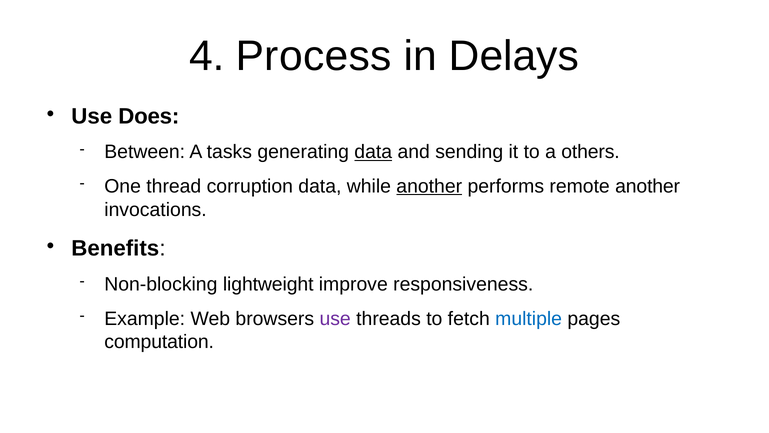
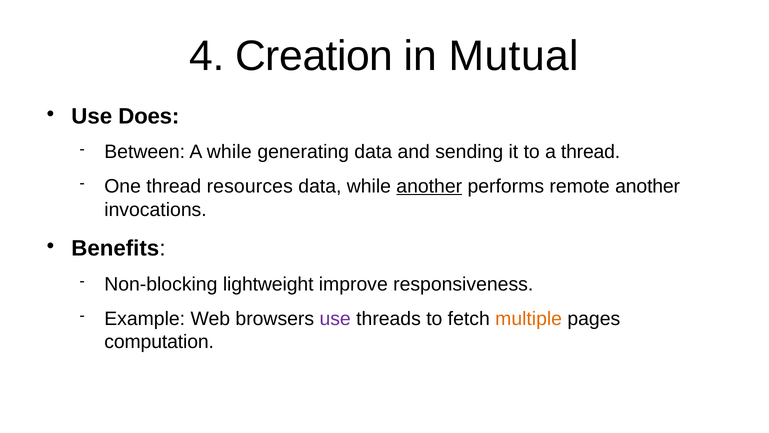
Process: Process -> Creation (314, 56)
Delays: Delays -> Mutual (514, 56)
A tasks: tasks -> while (229, 152)
data underline: present -> none (373, 152)
a others: others -> thread (591, 152)
corruption: corruption -> resources (250, 186)
multiple colour: blue -> orange (529, 318)
